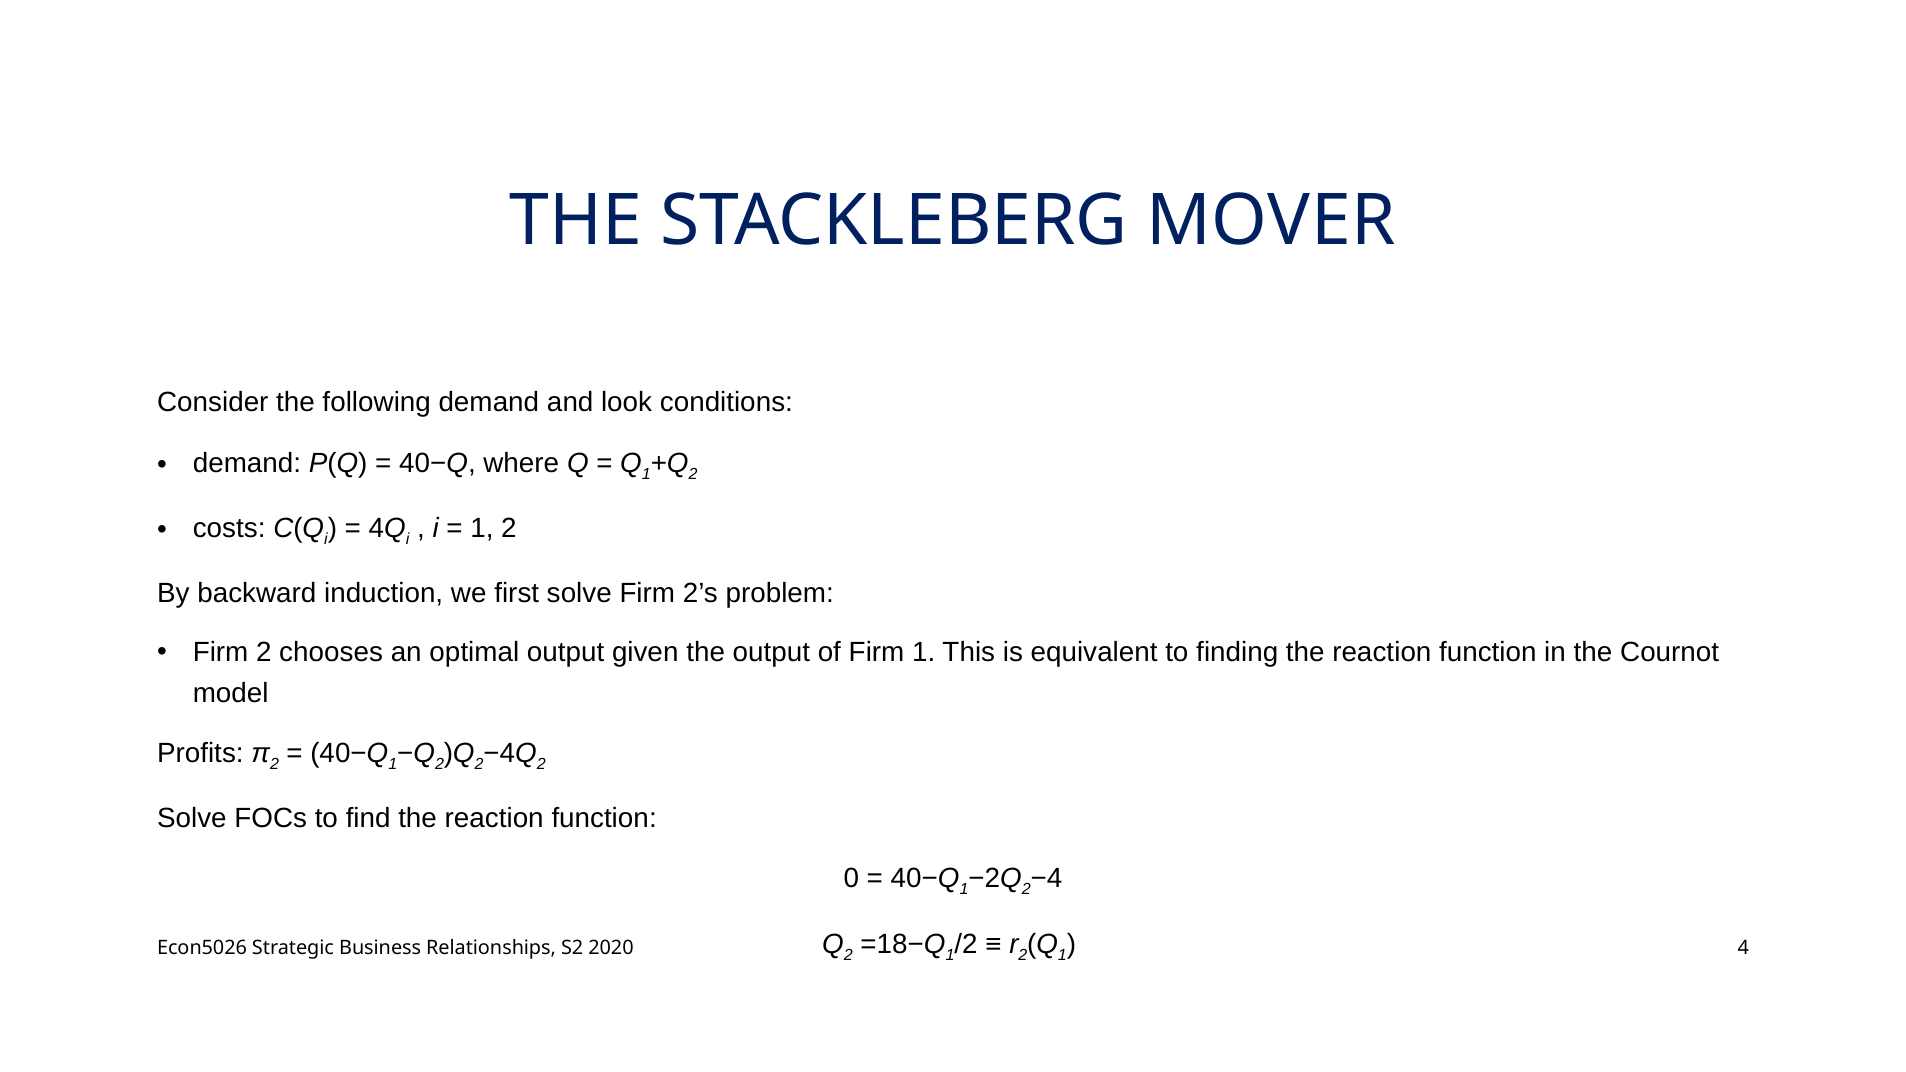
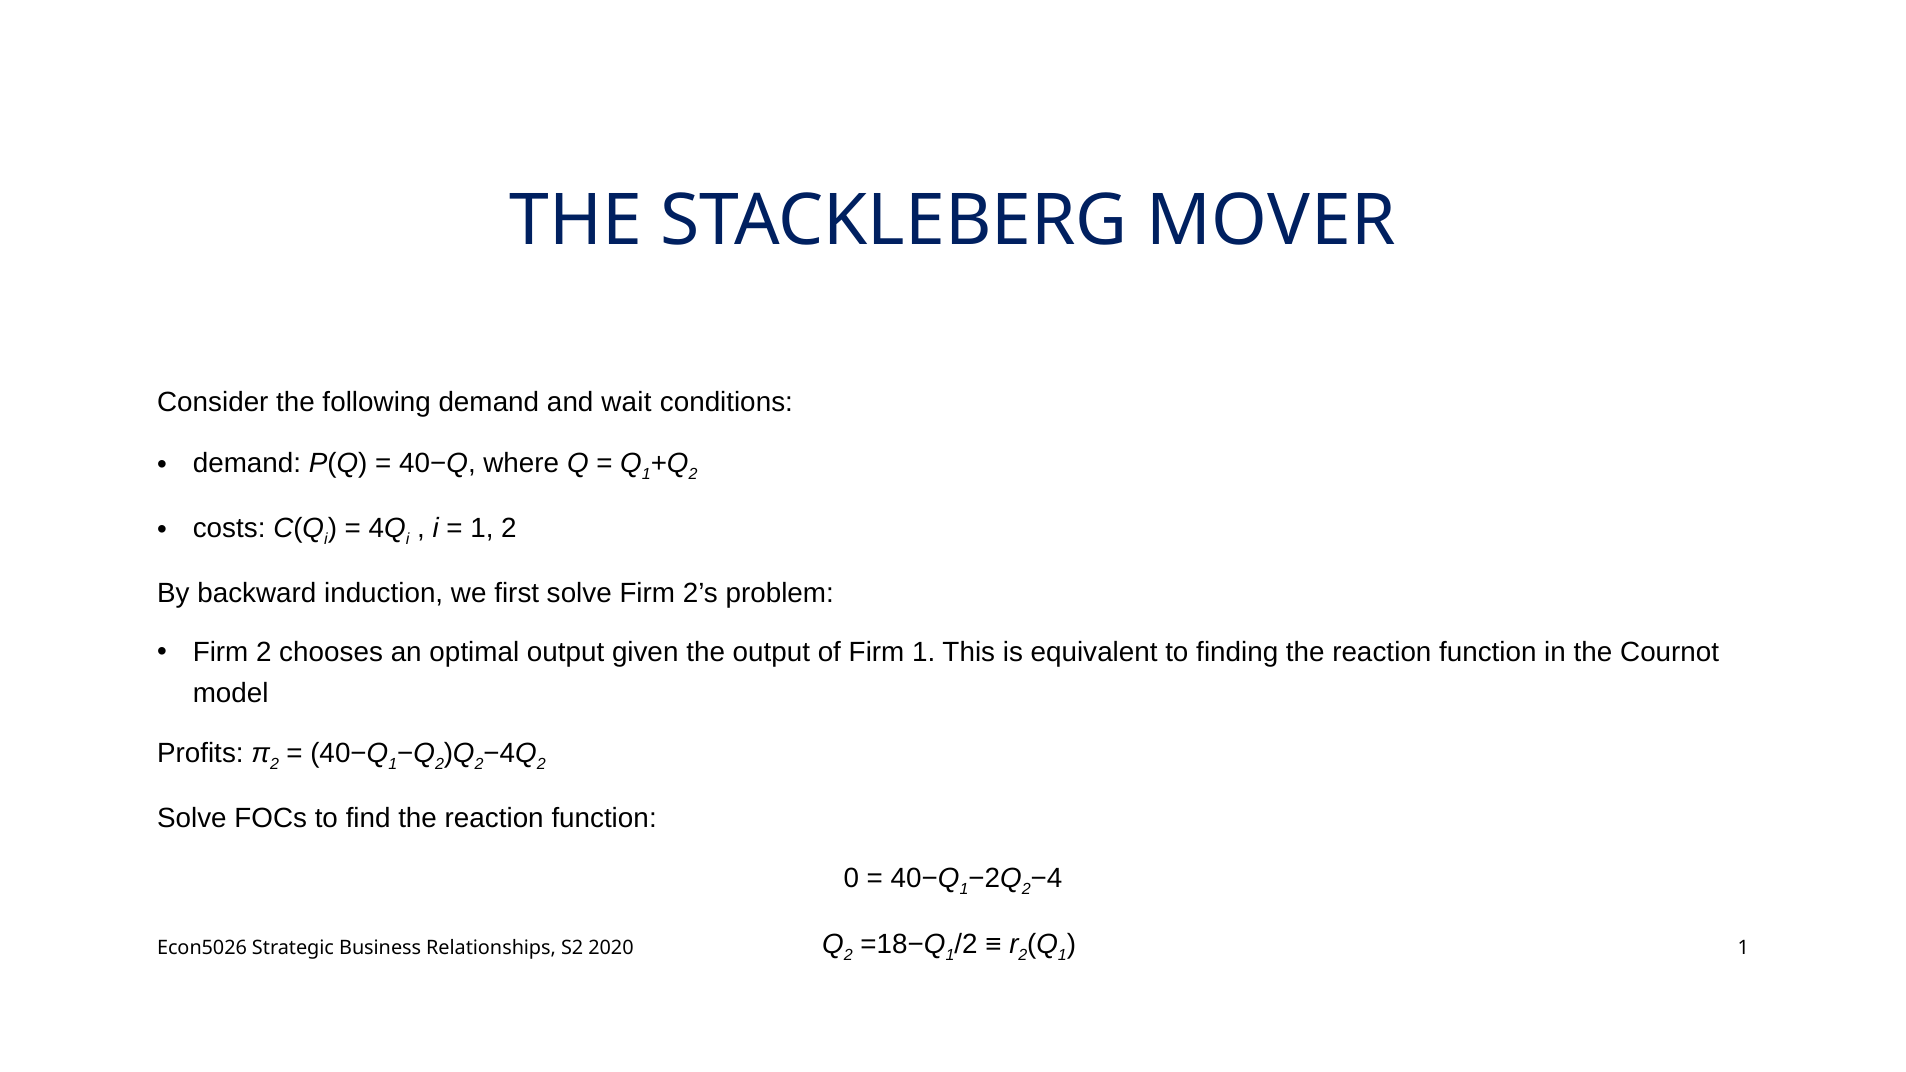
look: look -> wait (626, 402)
2020 4: 4 -> 1 (1743, 948)
